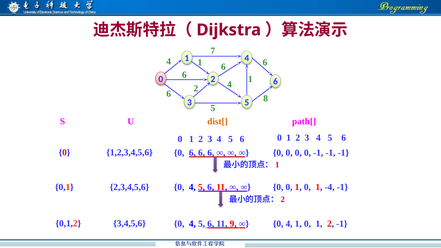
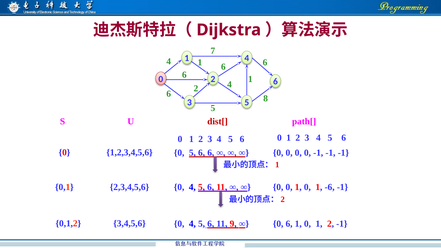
dist[ colour: orange -> red (218, 122)
0 6: 6 -> 5 (192, 153)
-4: -4 -> -6 (330, 187)
4: 4 -> 6 (289, 224)
